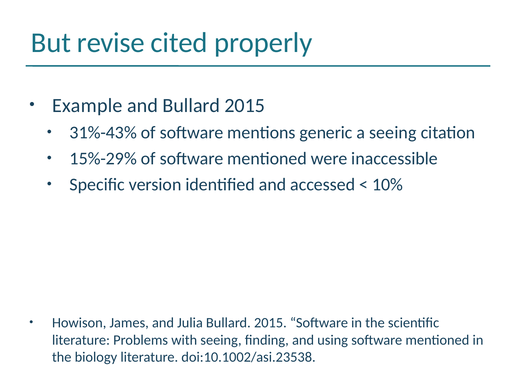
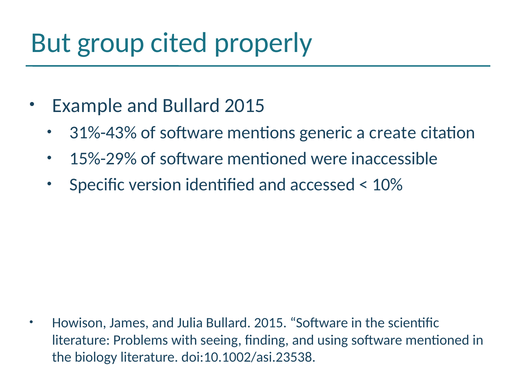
revise: revise -> group (111, 43)
a seeing: seeing -> create (393, 133)
